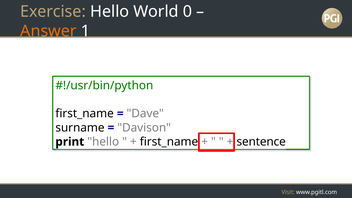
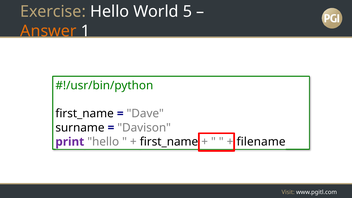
0: 0 -> 5 (187, 12)
print colour: black -> purple (70, 142)
sentence: sentence -> filename (261, 142)
